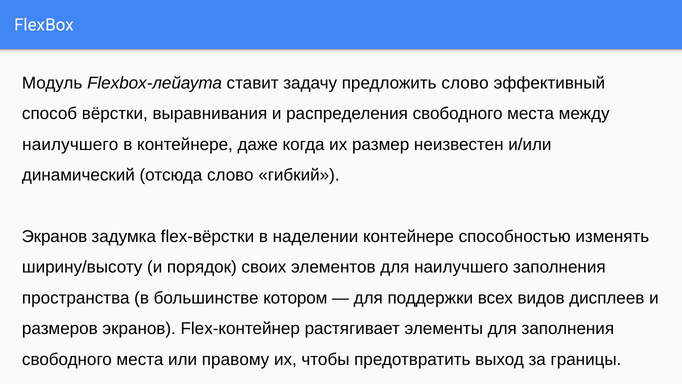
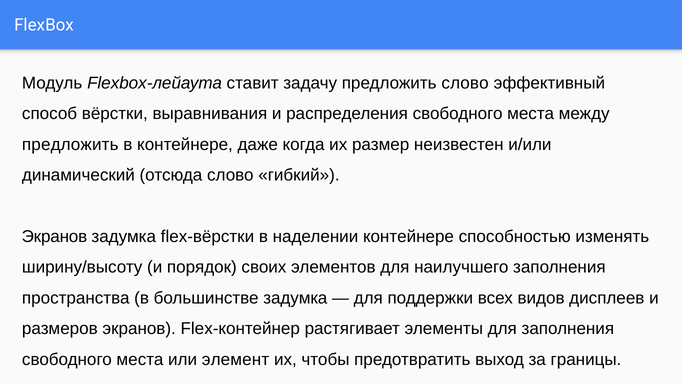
наилучшего: наилучшего -> предложить (70, 144)
большинстве котором: котором -> задумка (295, 298)
правому: правому -> элемент (236, 359)
